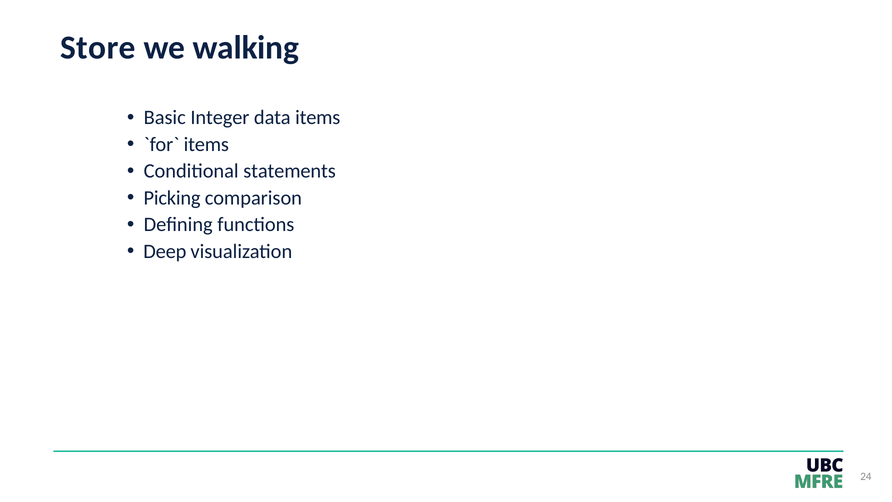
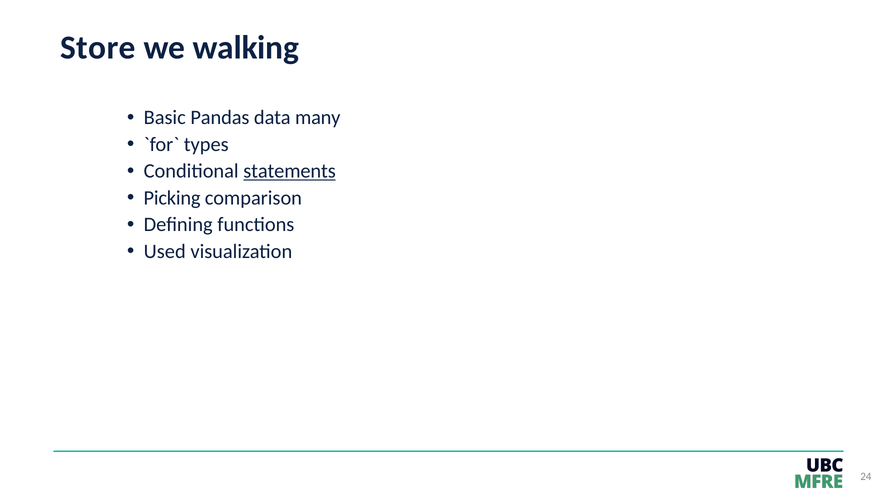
Integer: Integer -> Pandas (220, 118)
data items: items -> many (318, 118)
items: items -> types (206, 144)
statements underline: none -> present (290, 171)
Deep: Deep -> Used (165, 251)
